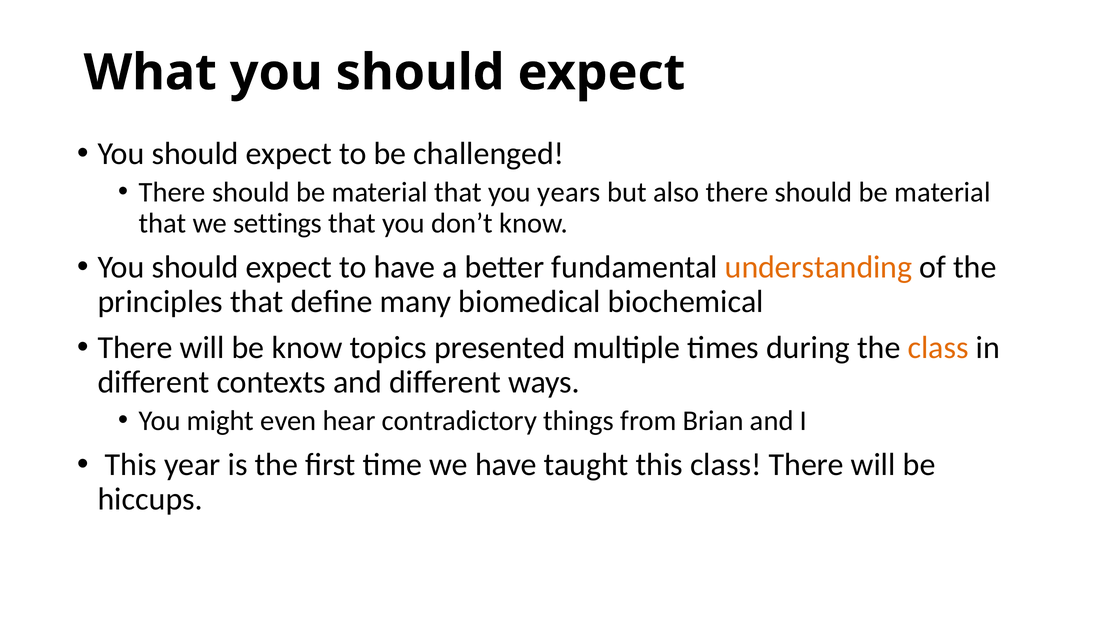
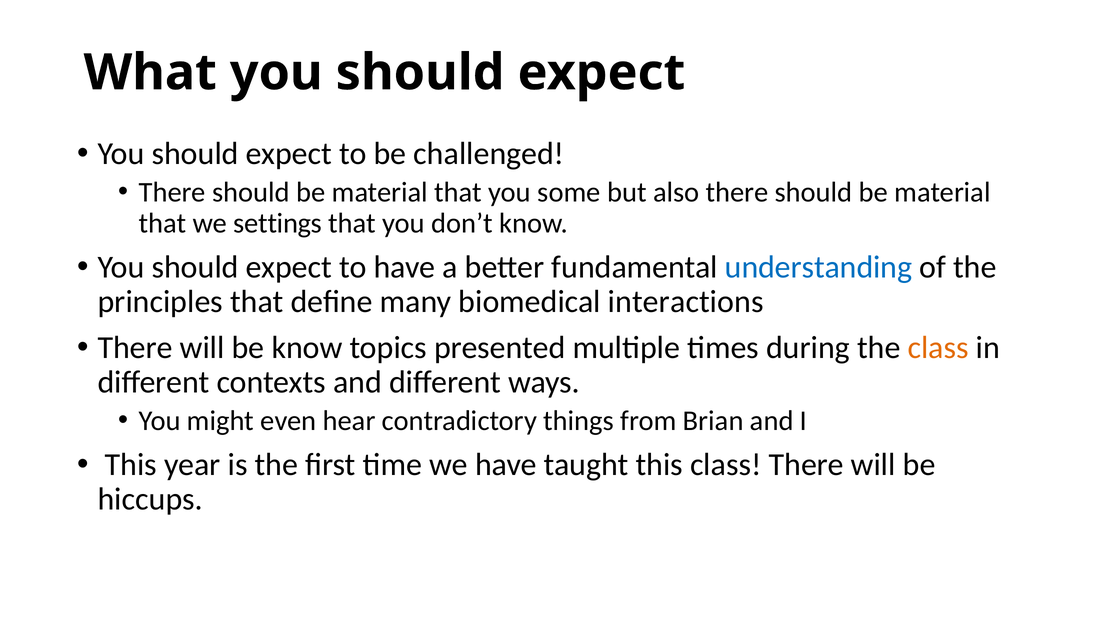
years: years -> some (569, 192)
understanding colour: orange -> blue (819, 267)
biochemical: biochemical -> interactions (686, 302)
